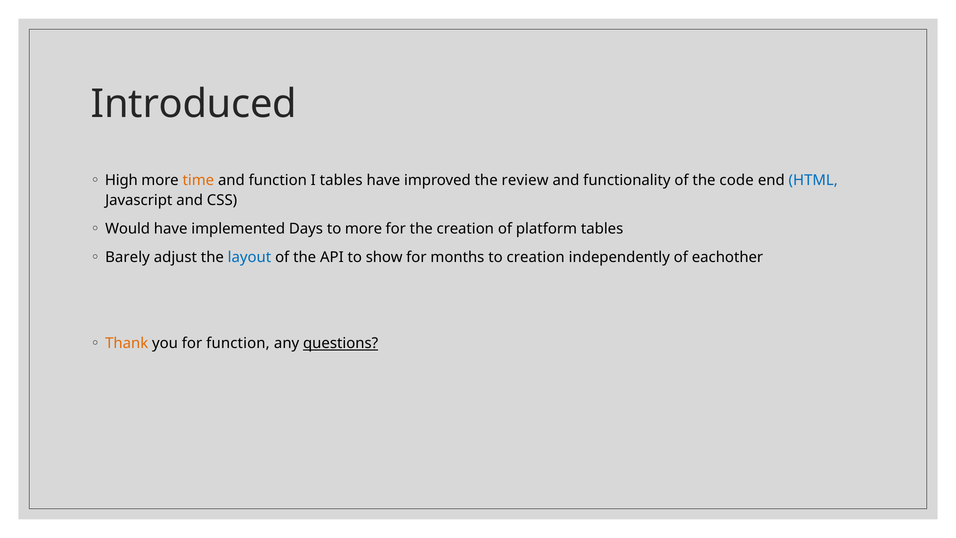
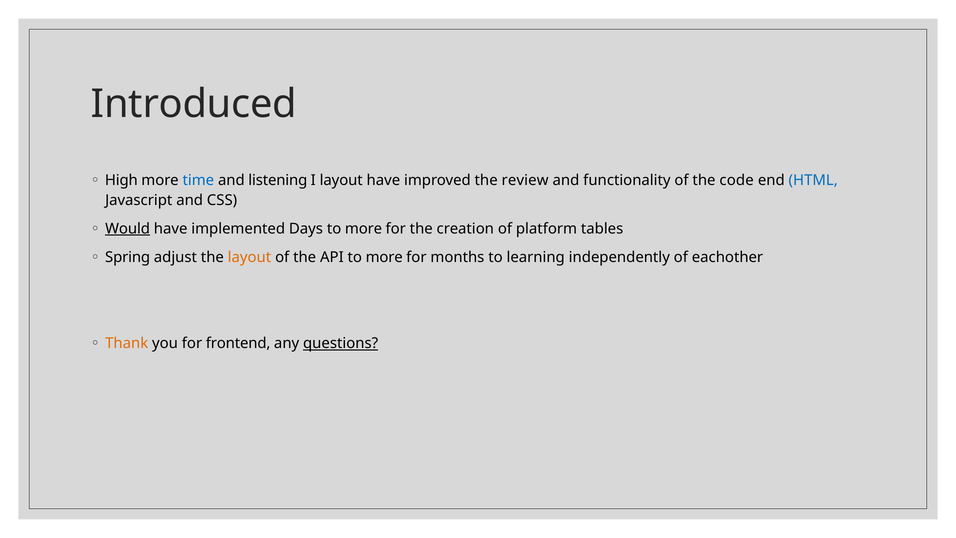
time colour: orange -> blue (198, 180)
and function: function -> listening (278, 180)
I tables: tables -> layout (341, 180)
Would underline: none -> present (128, 229)
Barely: Barely -> Spring (128, 257)
layout colour: blue -> orange (249, 257)
API to show: show -> more (384, 257)
to creation: creation -> learning (536, 257)
for function: function -> frontend (238, 343)
